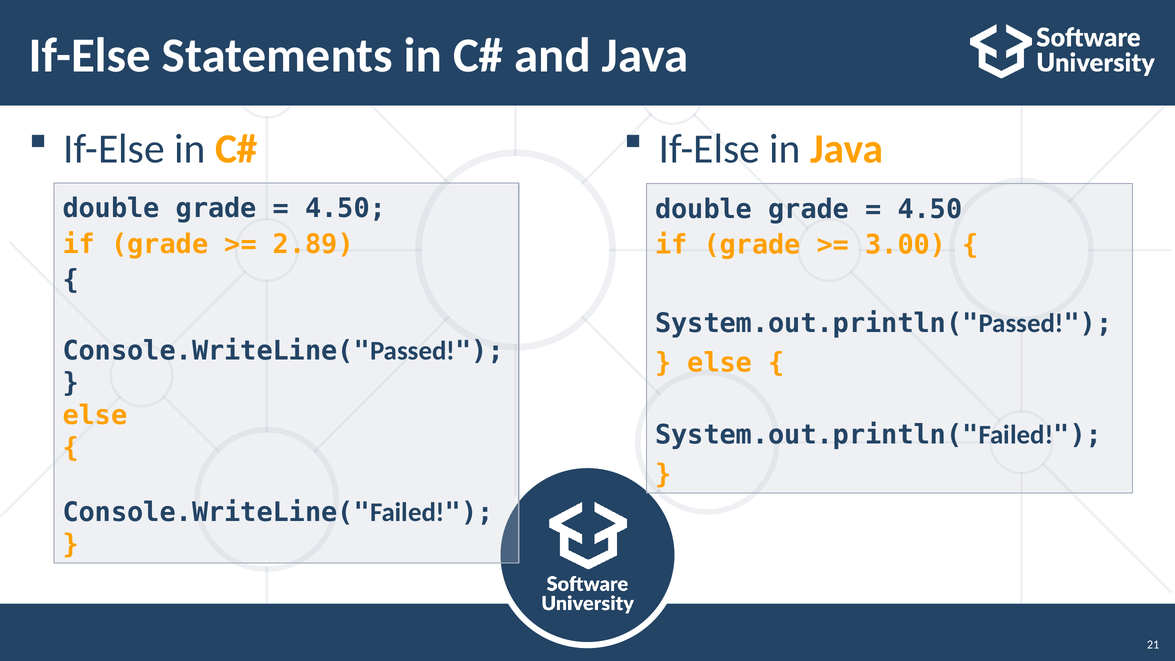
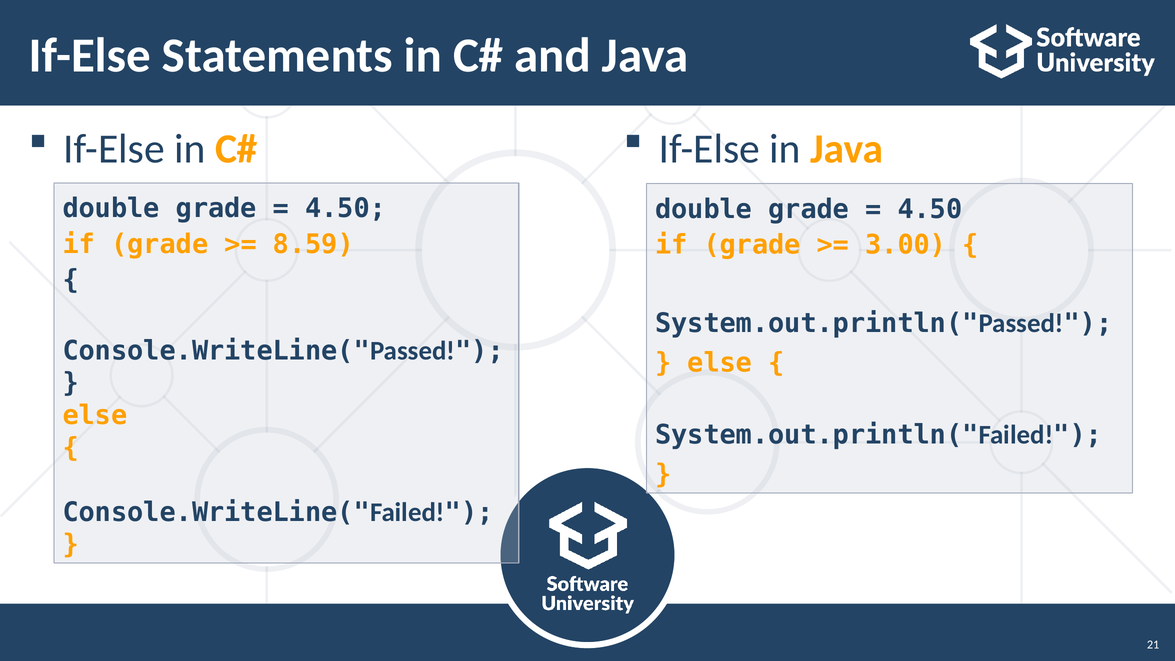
2.89: 2.89 -> 8.59 (313, 244)
